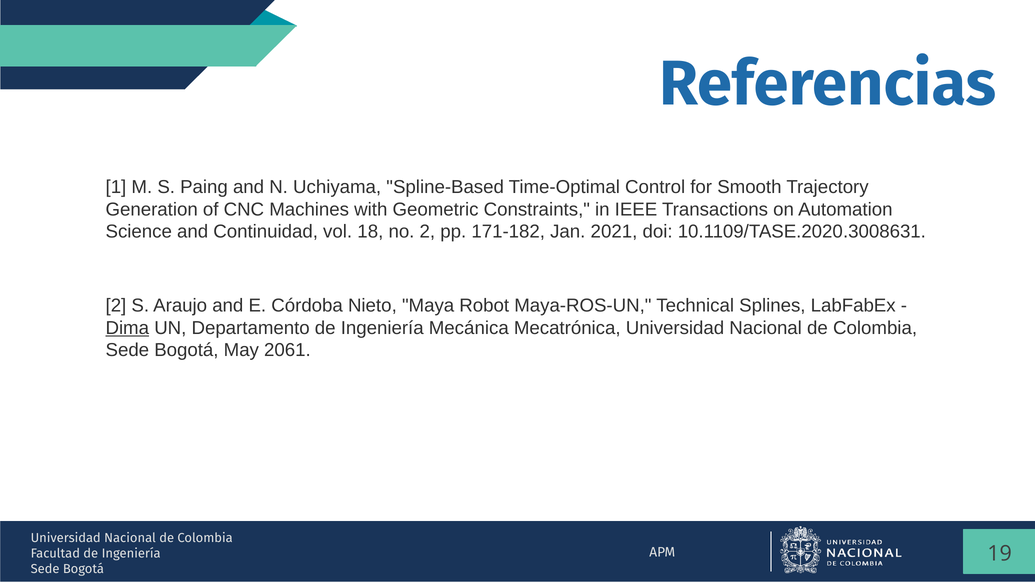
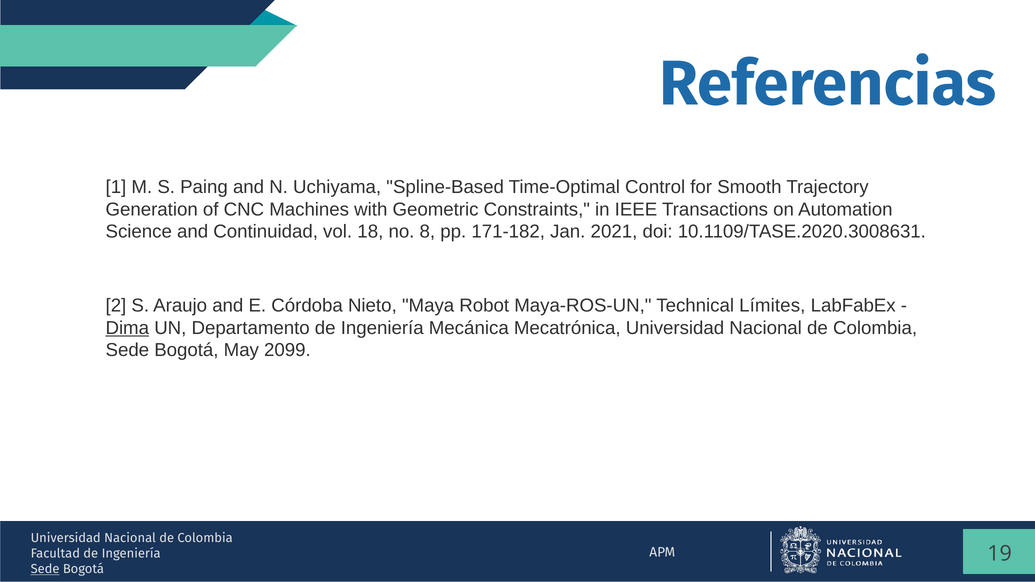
no 2: 2 -> 8 (427, 232)
Splines: Splines -> Límites (772, 306)
2061: 2061 -> 2099 (287, 350)
Sede underline: none -> present (45, 569)
